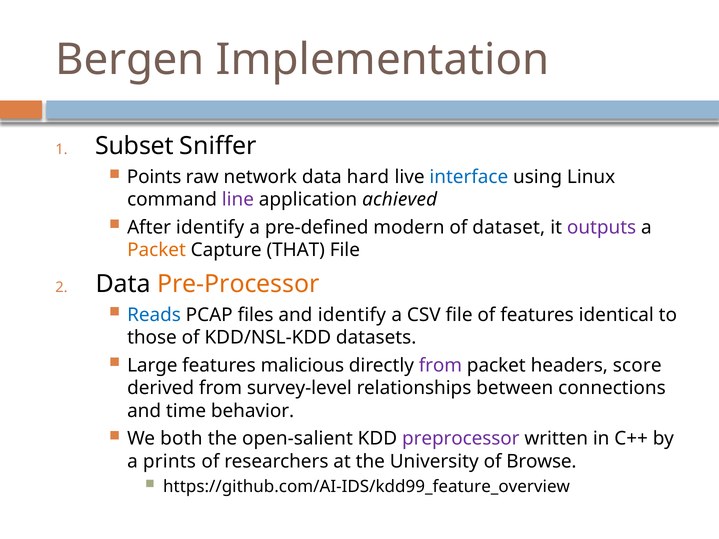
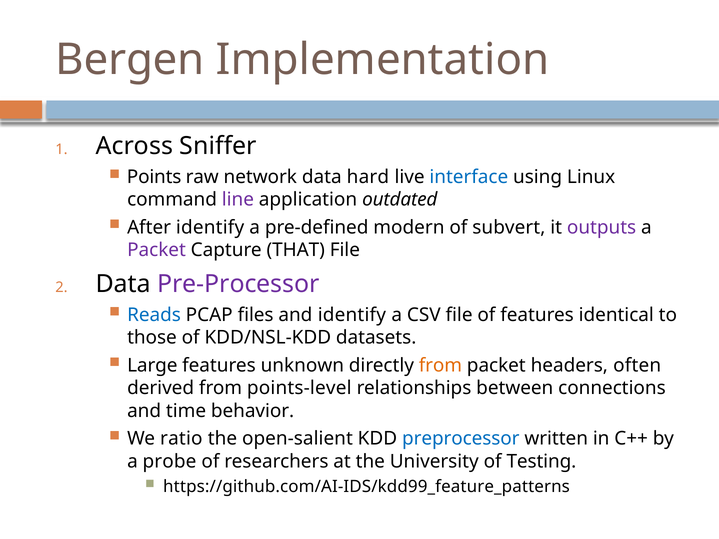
Subset: Subset -> Across (134, 146)
achieved: achieved -> outdated (400, 200)
dataset: dataset -> subvert (509, 228)
Packet colour: orange -> purple (157, 250)
Pre-Processor colour: orange -> purple (238, 284)
malicious: malicious -> unknown (302, 365)
from colour: purple -> orange (440, 365)
score: score -> often (637, 365)
survey-level: survey-level -> points-level (299, 388)
both: both -> ratio (181, 439)
preprocessor colour: purple -> blue (461, 439)
prints: prints -> probe (169, 461)
Browse: Browse -> Testing (541, 461)
https://github.com/AI-IDS/kdd99_feature_overview: https://github.com/AI-IDS/kdd99_feature_overview -> https://github.com/AI-IDS/kdd99_feature_patterns (366, 487)
